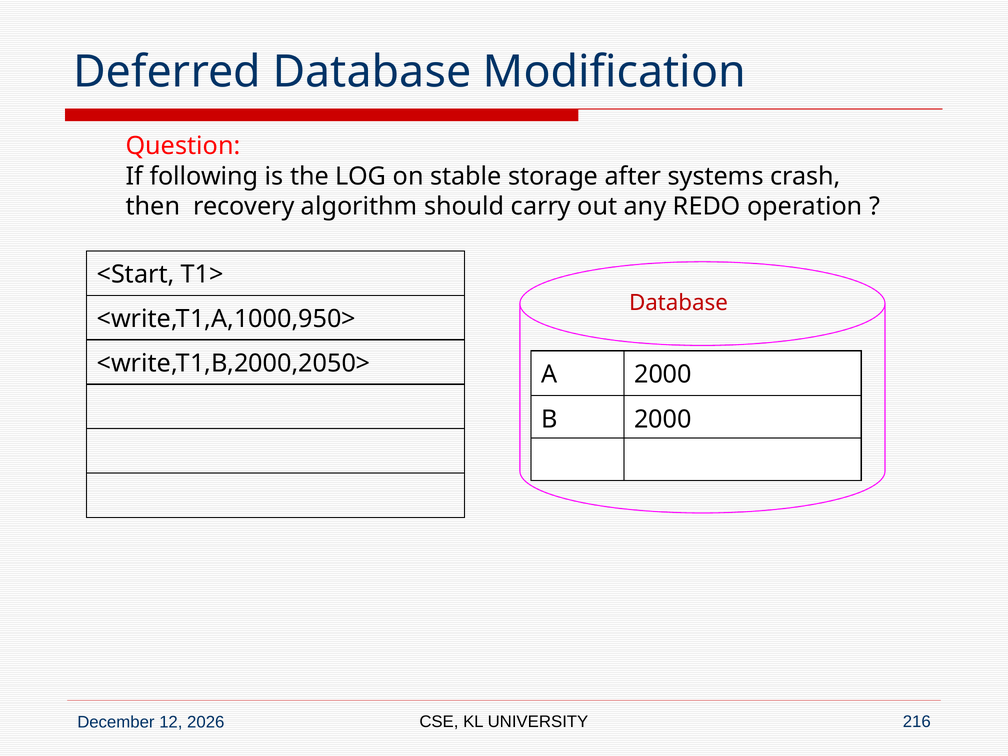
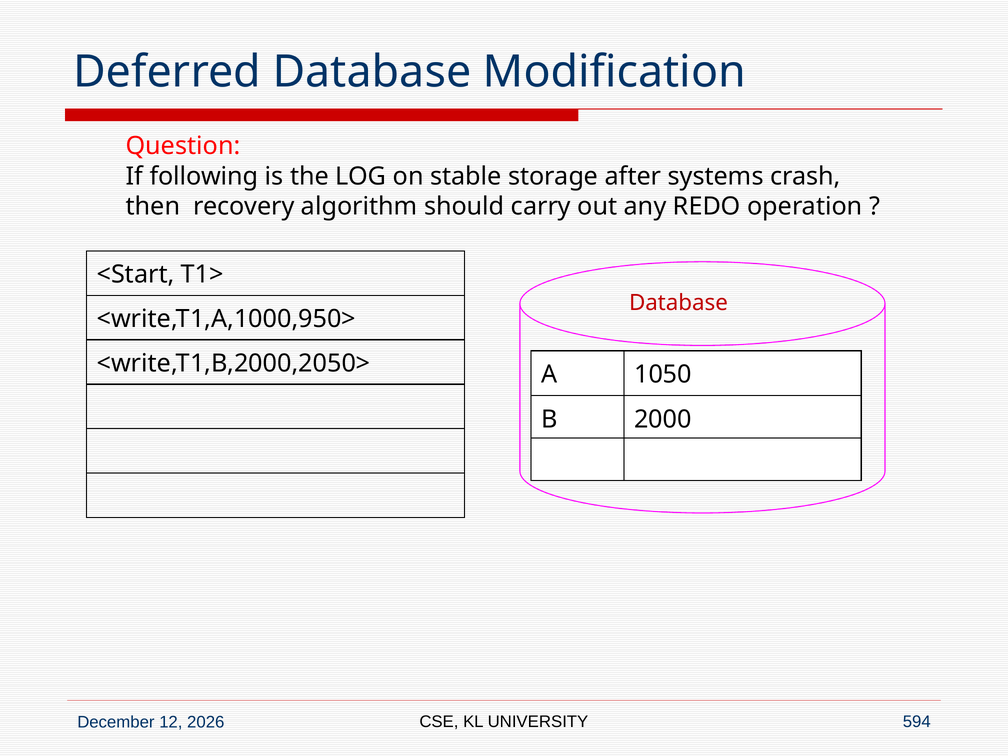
A 2000: 2000 -> 1050 (663, 374)
216: 216 -> 594 (917, 722)
